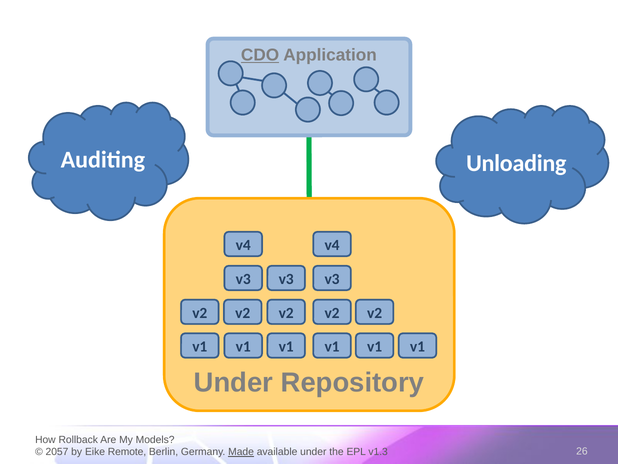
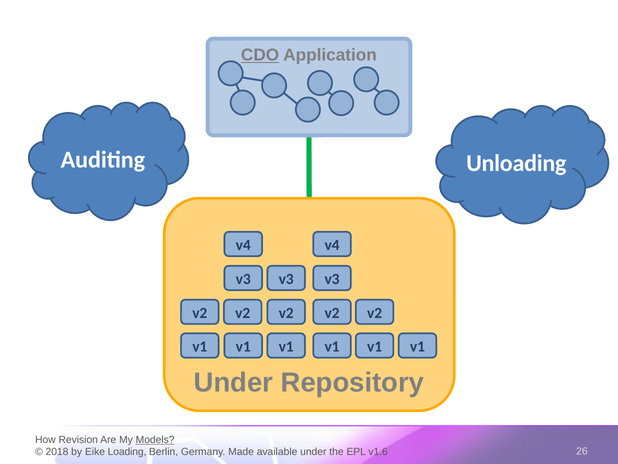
Rollback: Rollback -> Revision (78, 439)
Models underline: none -> present (155, 439)
2057: 2057 -> 2018 (57, 452)
Remote: Remote -> Loading (127, 452)
Made underline: present -> none (241, 452)
v1.3: v1.3 -> v1.6 (378, 452)
